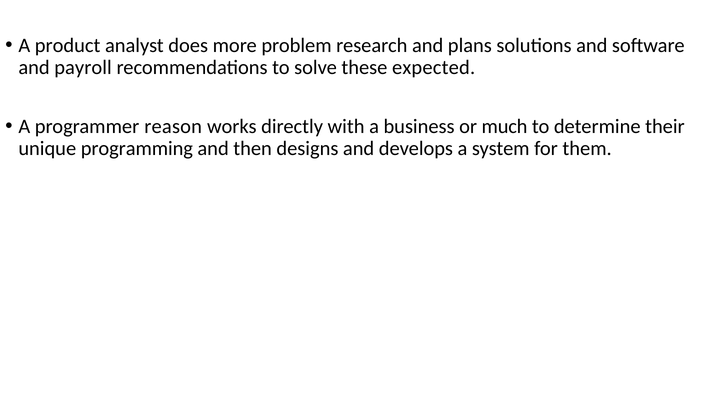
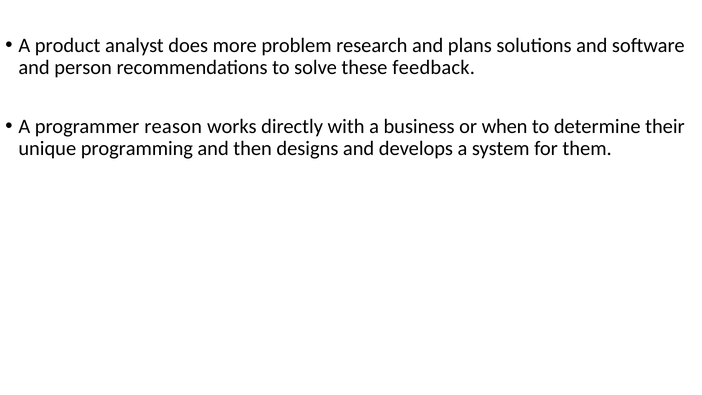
payroll: payroll -> person (83, 68)
expected: expected -> feedback (434, 68)
much: much -> when (505, 126)
